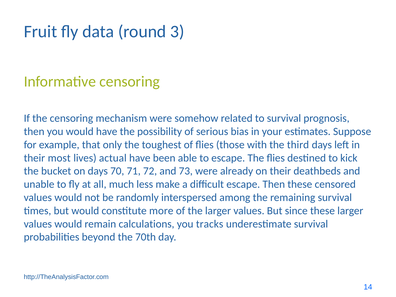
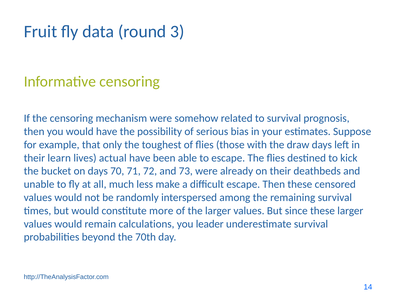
third: third -> draw (298, 145)
most: most -> learn (59, 158)
tracks: tracks -> leader (210, 224)
